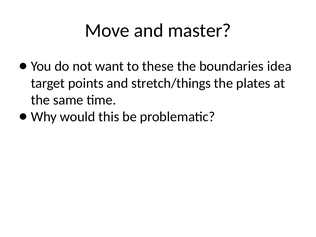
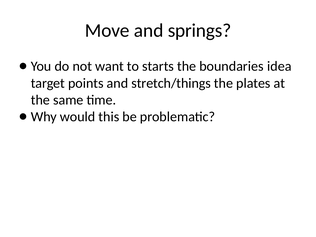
master: master -> springs (199, 31)
these: these -> starts (158, 66)
